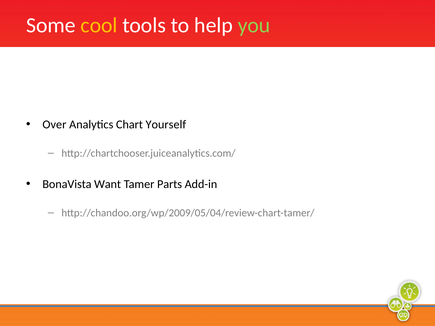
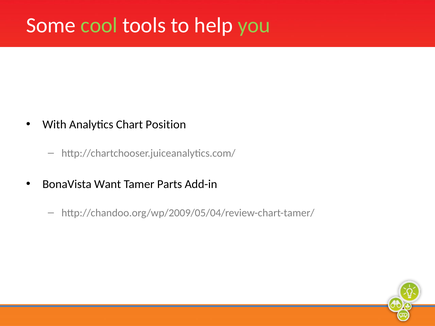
cool colour: yellow -> light green (99, 25)
Over: Over -> With (54, 125)
Yourself: Yourself -> Position (166, 125)
